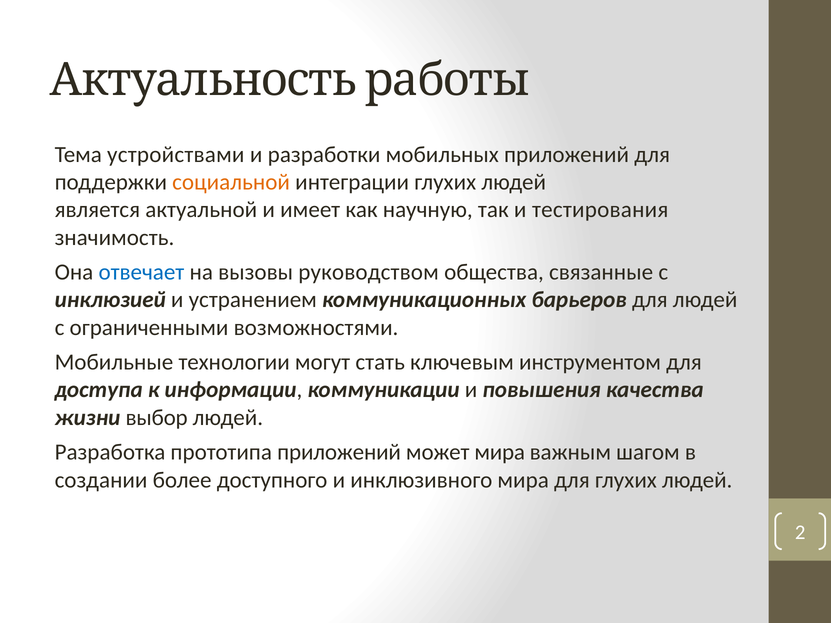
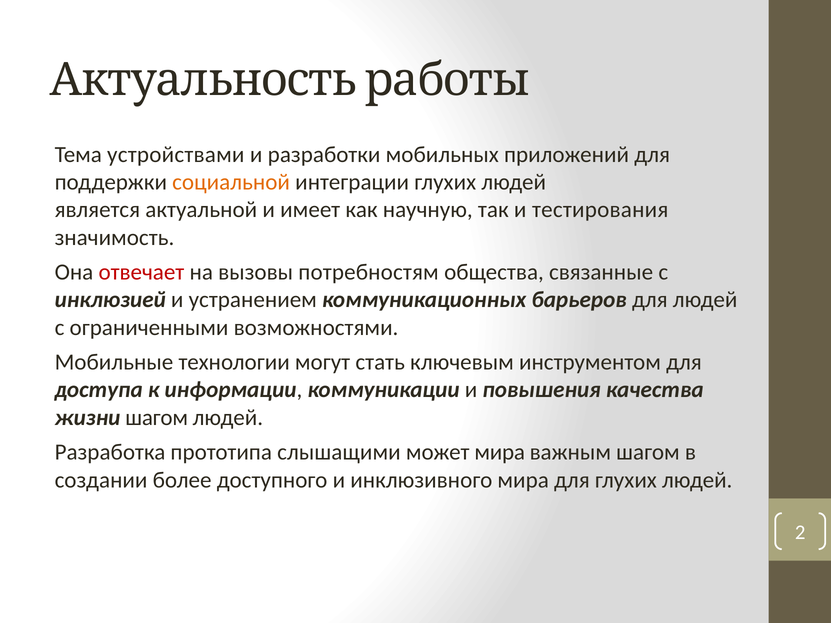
отвечает colour: blue -> red (141, 272)
руководством: руководством -> потребностям (369, 272)
жизни выбор: выбор -> шагом (157, 418)
прототипа приложений: приложений -> слышащими (339, 452)
